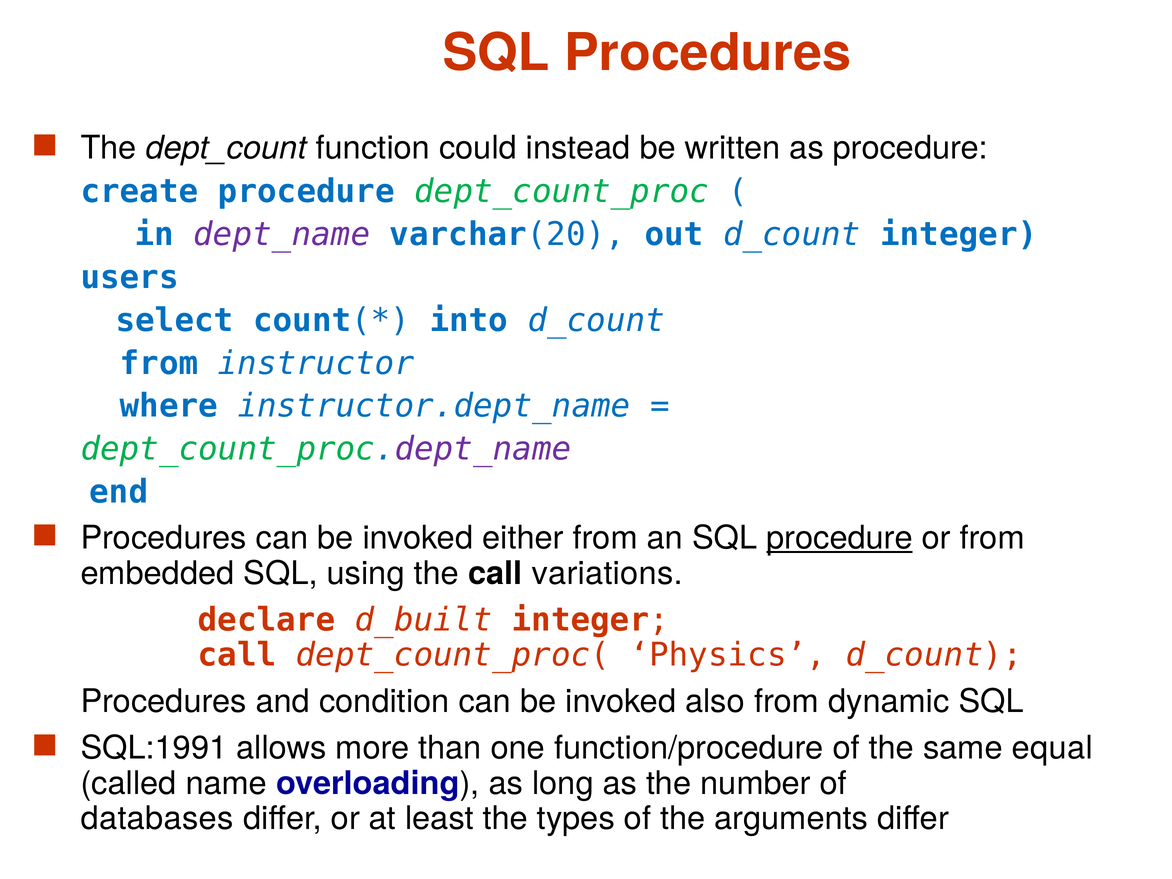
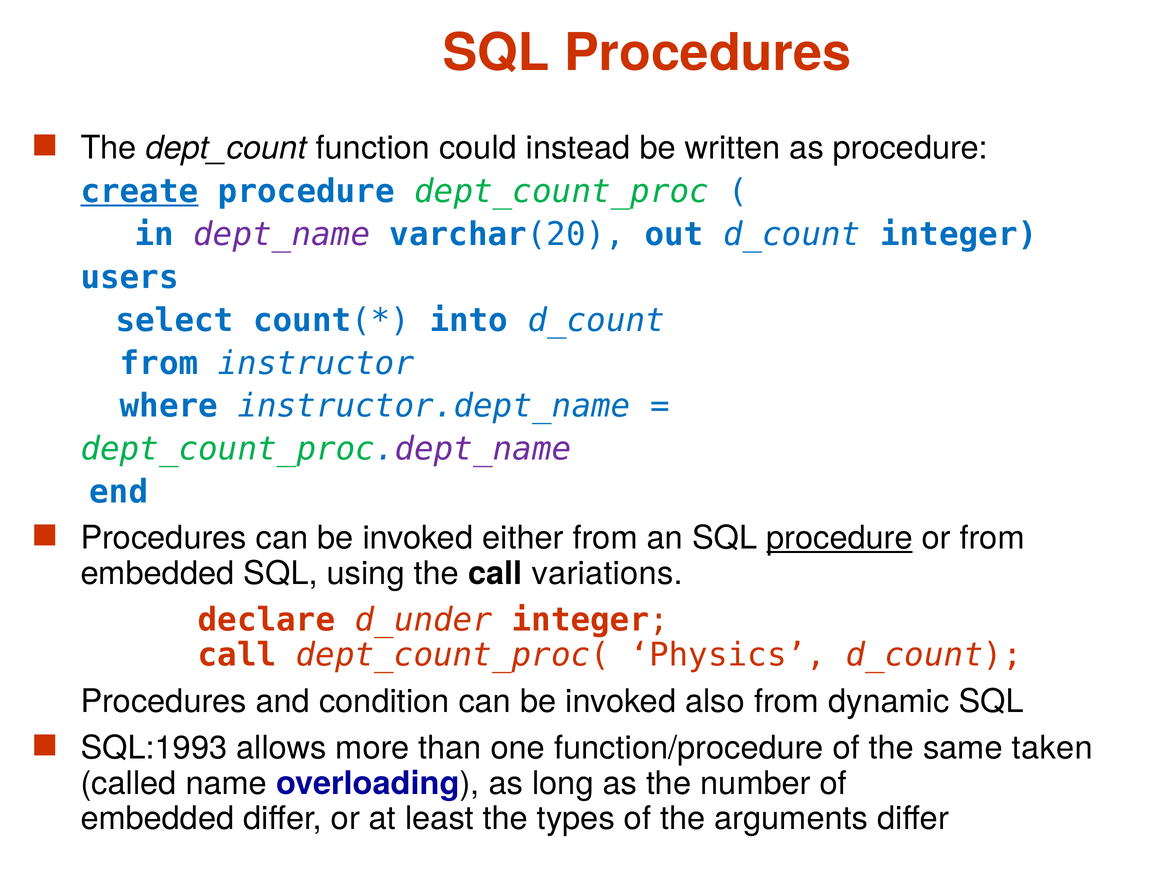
create underline: none -> present (139, 191)
d_built: d_built -> d_under (424, 620)
SQL:1991: SQL:1991 -> SQL:1993 (154, 748)
equal: equal -> taken (1052, 748)
databases: databases -> embedded (157, 819)
